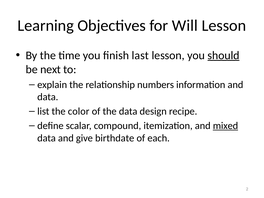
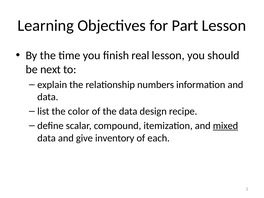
Will: Will -> Part (185, 26)
last: last -> real (140, 55)
should underline: present -> none (224, 55)
birthdate: birthdate -> inventory (115, 138)
